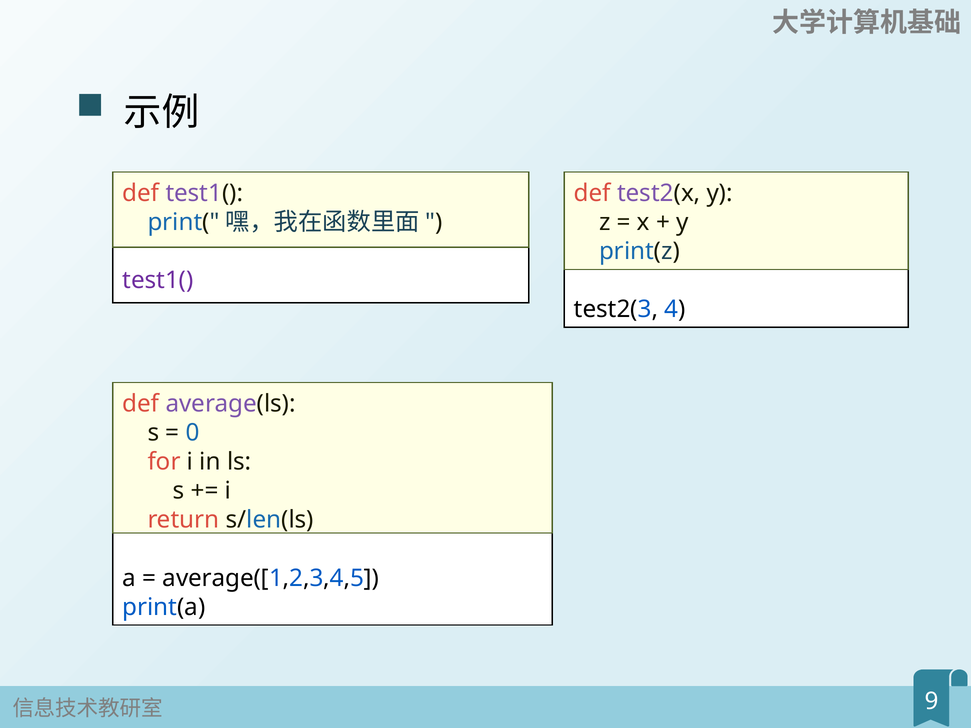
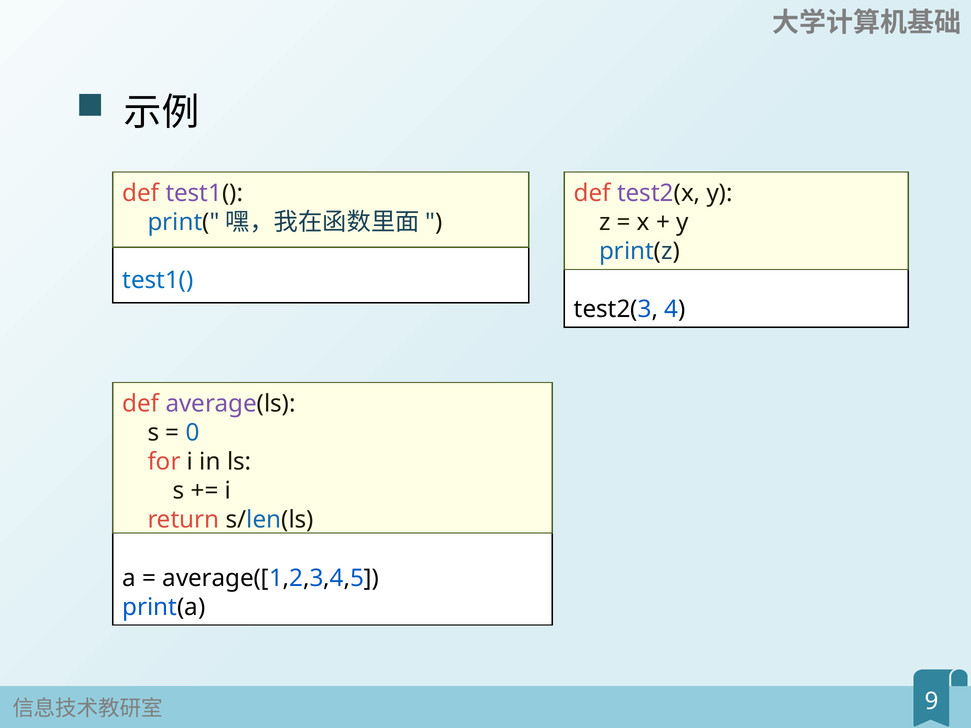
test1( colour: purple -> blue (158, 280)
